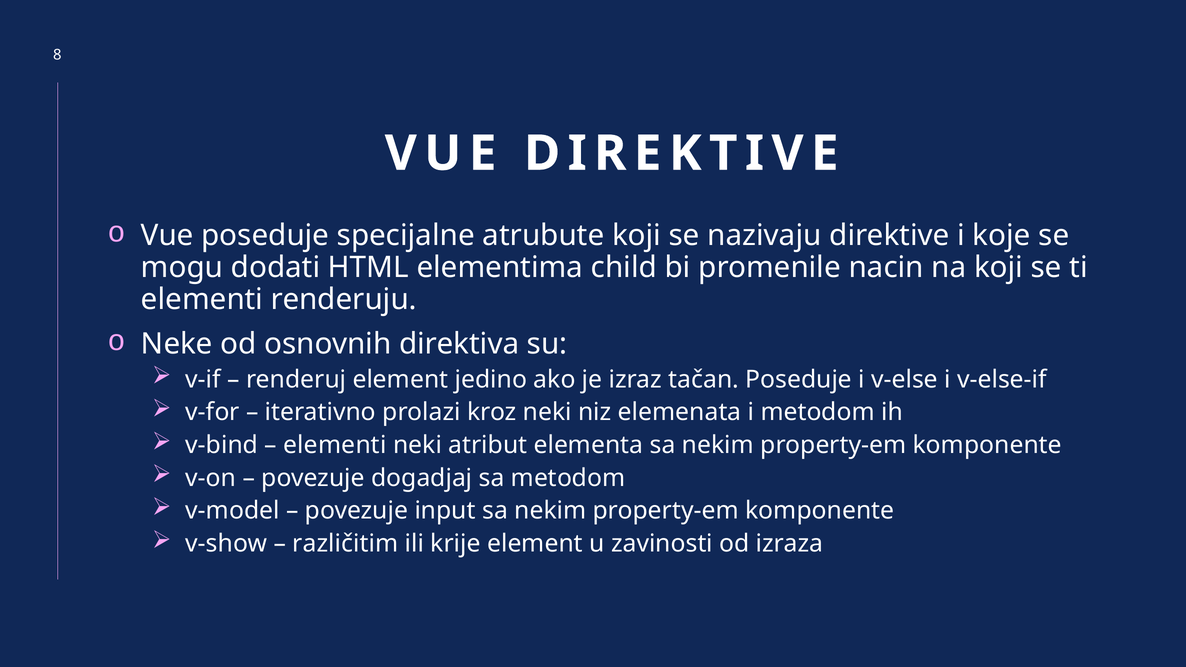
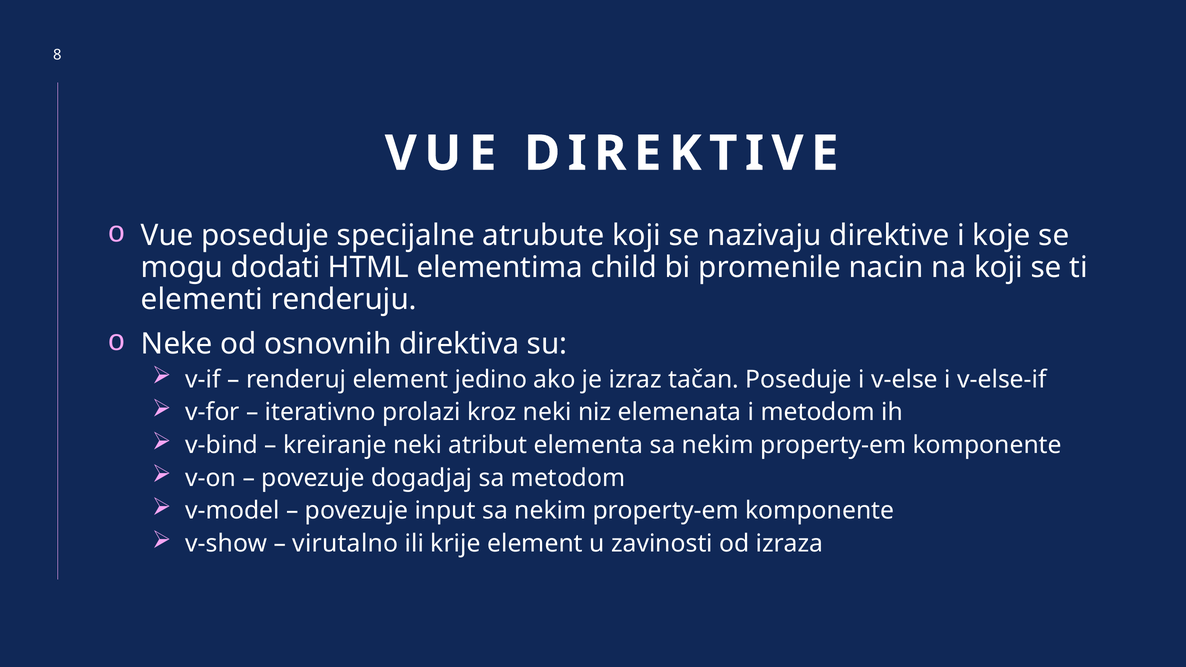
elementi: elementi -> kreiranje (335, 445)
različitim: različitim -> virutalno (345, 544)
